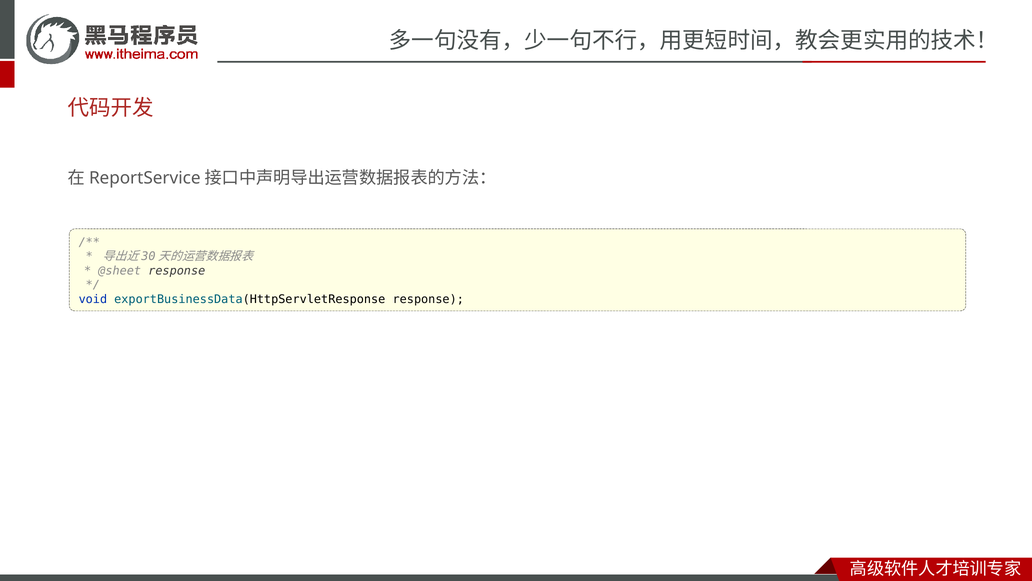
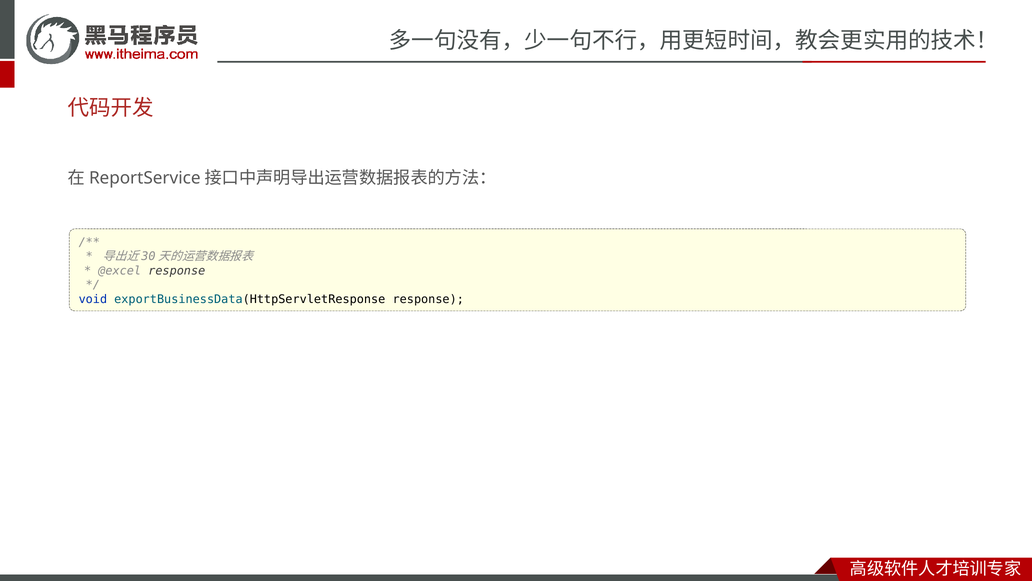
@sheet: @sheet -> @excel (120, 270)
